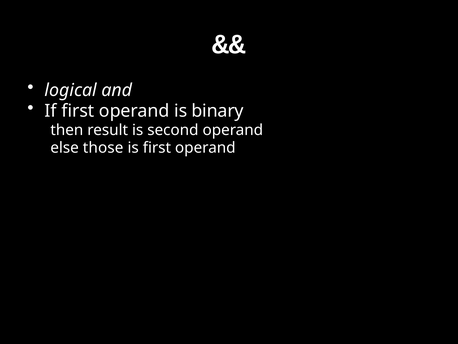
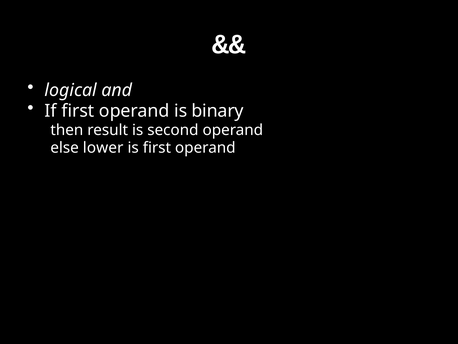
those: those -> lower (103, 148)
